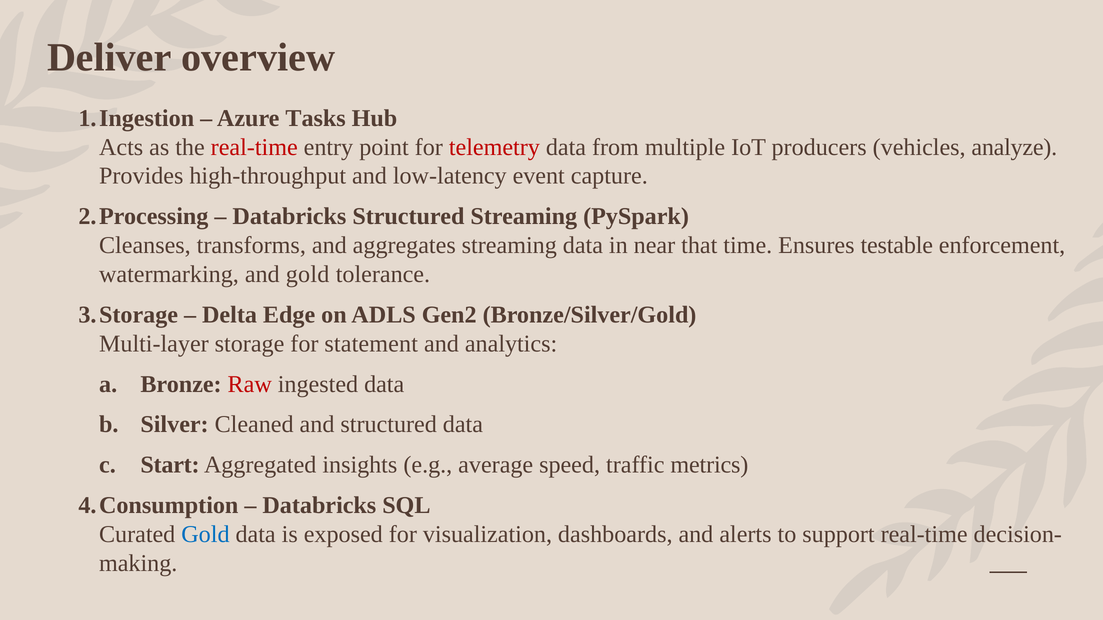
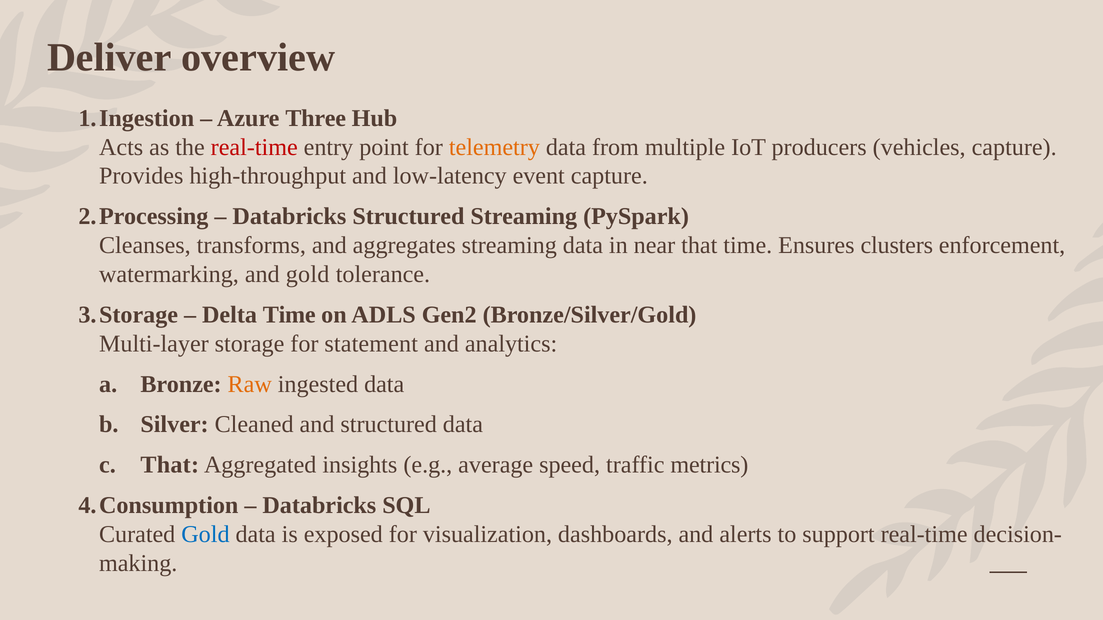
Tasks: Tasks -> Three (316, 118)
telemetry colour: red -> orange (494, 147)
vehicles analyze: analyze -> capture (1014, 147)
testable: testable -> clusters (897, 246)
Delta Edge: Edge -> Time (289, 315)
Raw colour: red -> orange (250, 384)
Start: Start -> That (170, 465)
